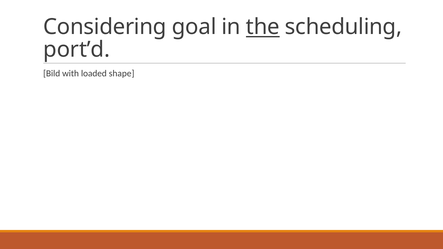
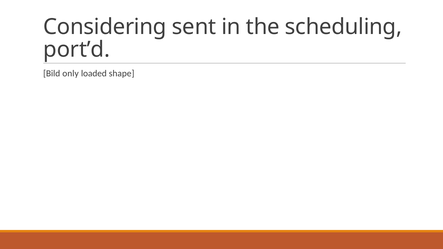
goal: goal -> sent (194, 27)
the underline: present -> none (263, 27)
with: with -> only (71, 74)
